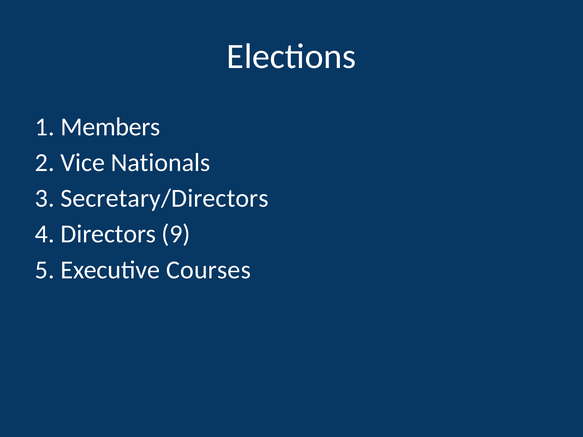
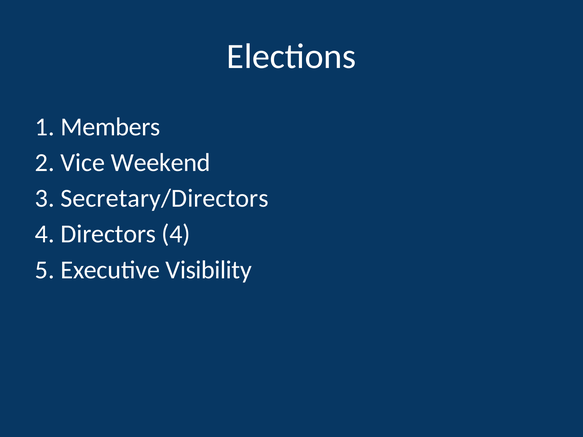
Nationals: Nationals -> Weekend (161, 163)
Directors 9: 9 -> 4 (176, 234)
Courses: Courses -> Visibility (209, 270)
